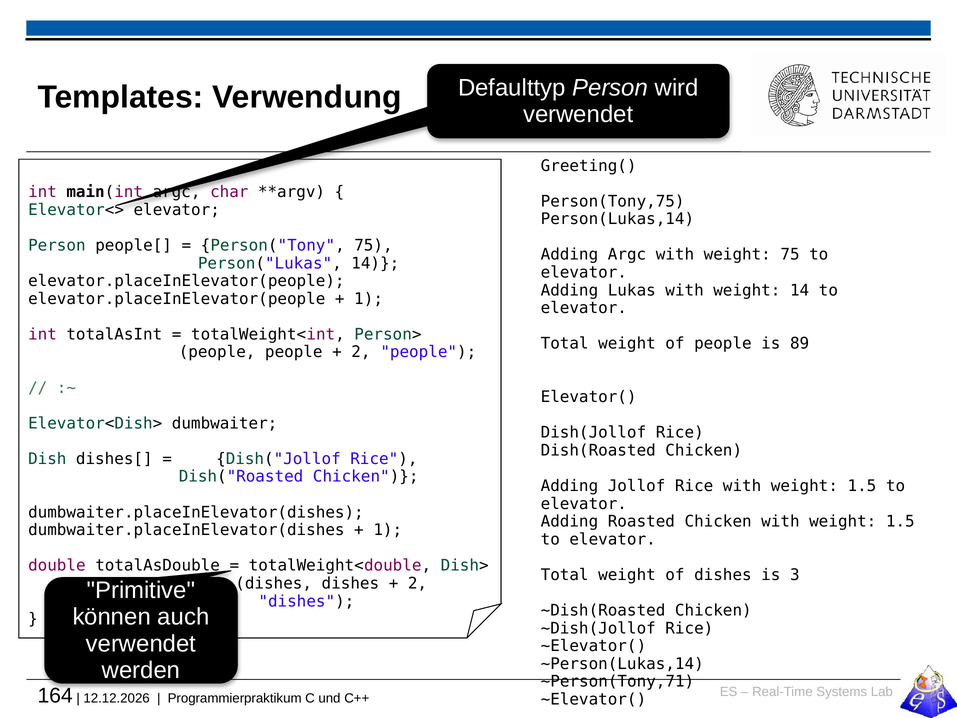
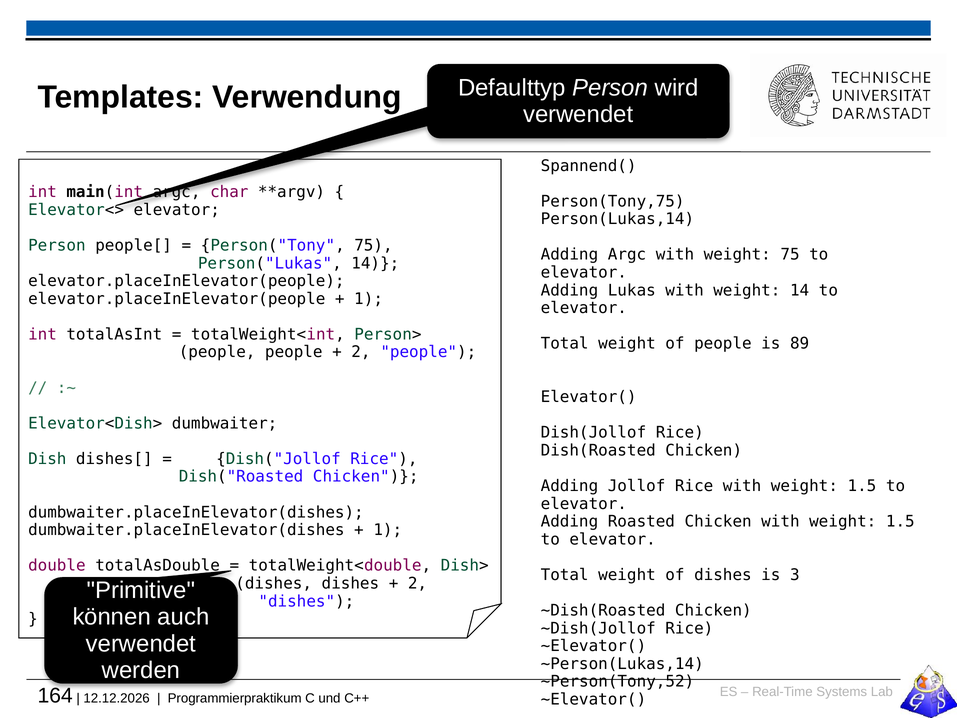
Greeting(: Greeting( -> Spannend( (589, 166)
~Person(Tony,71: ~Person(Tony,71 -> ~Person(Tony,52 (617, 681)
